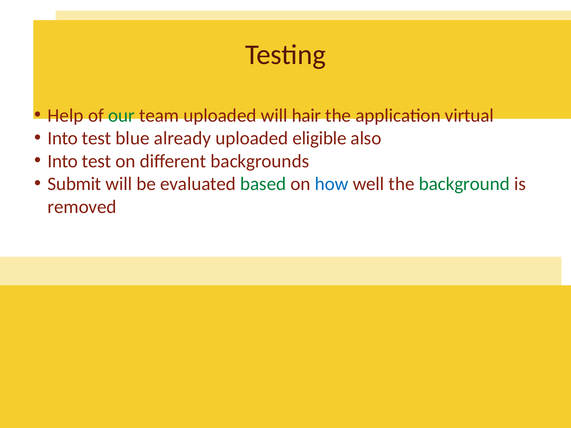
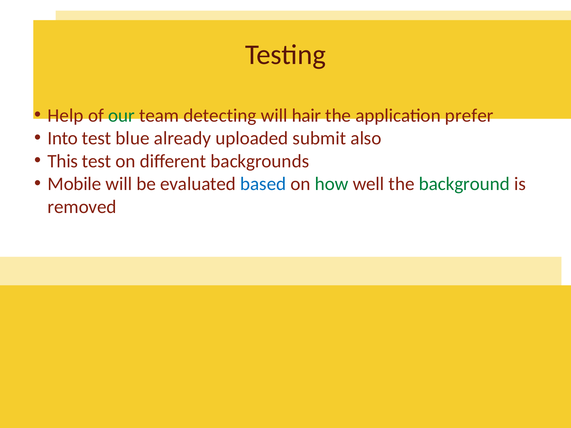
team uploaded: uploaded -> detecting (220, 115)
virtual: virtual -> prefer (469, 115)
eligible: eligible -> submit (319, 138)
Into: Into -> This (63, 161)
Submit: Submit -> Mobile (74, 184)
based colour: green -> blue (263, 184)
how colour: blue -> green (332, 184)
